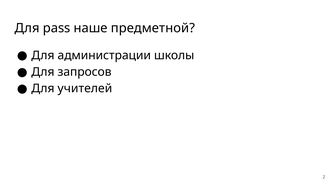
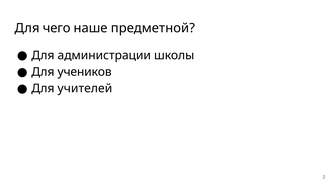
pass: pass -> чего (57, 28)
запросов: запросов -> учеников (85, 72)
